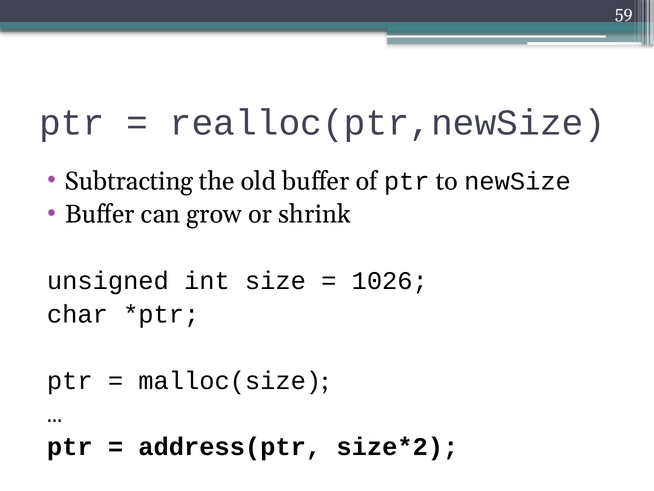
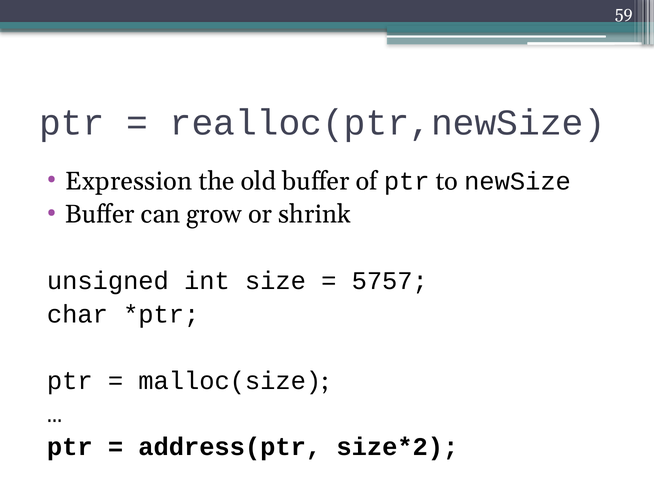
Subtracting: Subtracting -> Expression (129, 181)
1026: 1026 -> 5757 (390, 281)
